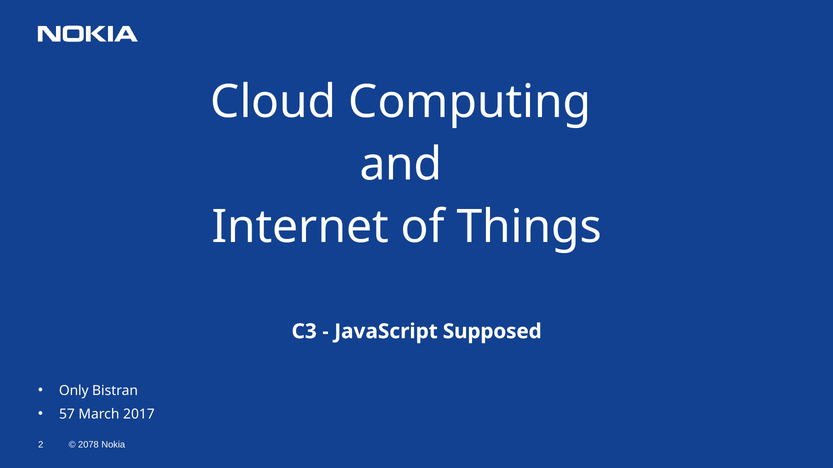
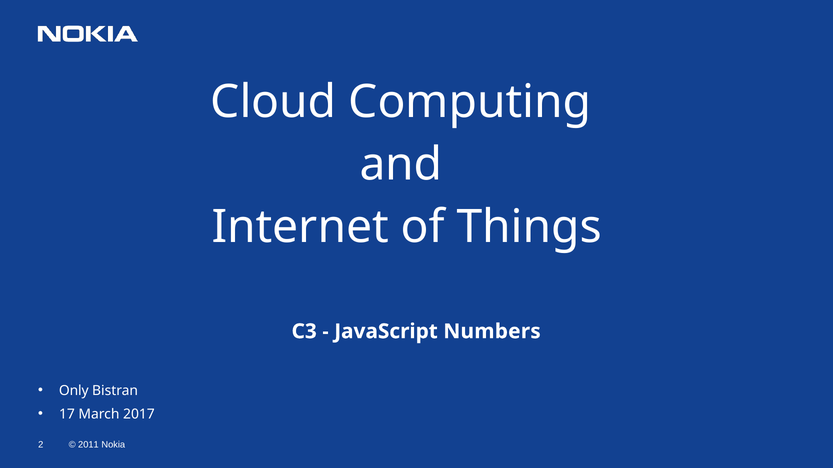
Supposed: Supposed -> Numbers (492, 332)
57: 57 -> 17 (67, 415)
2078: 2078 -> 2011 (88, 445)
